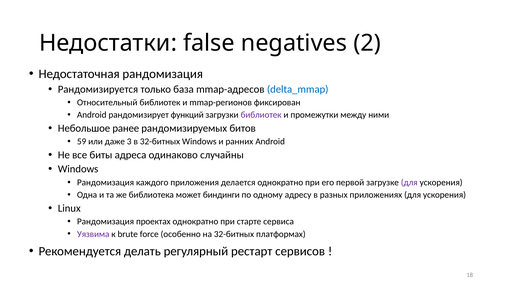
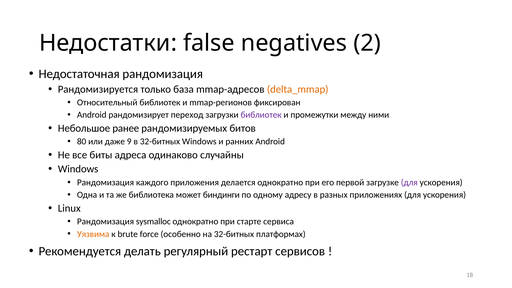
delta_mmap colour: blue -> orange (298, 89)
функций: функций -> переход (187, 115)
59: 59 -> 80 (82, 142)
3: 3 -> 9 (129, 142)
проектах: проектах -> sysmalloc (153, 222)
Уязвима colour: purple -> orange (93, 234)
